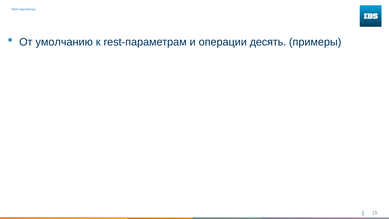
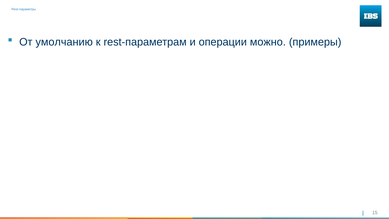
десять: десять -> можно (268, 42)
